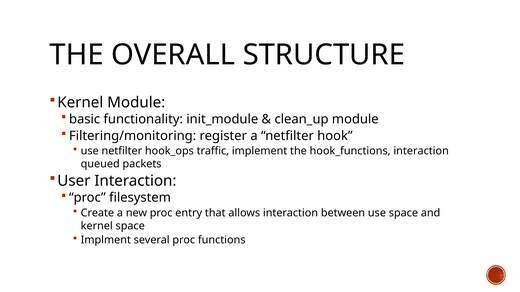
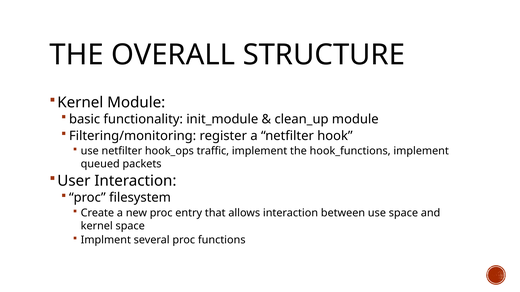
hook_functions interaction: interaction -> implement (421, 151)
